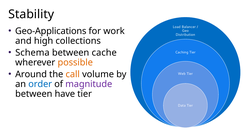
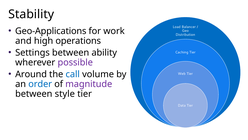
collections: collections -> operations (78, 41)
Schema: Schema -> Settings (32, 52)
cache: cache -> ability (104, 52)
possible colour: orange -> purple (75, 62)
call colour: orange -> blue (73, 74)
have: have -> style (65, 94)
